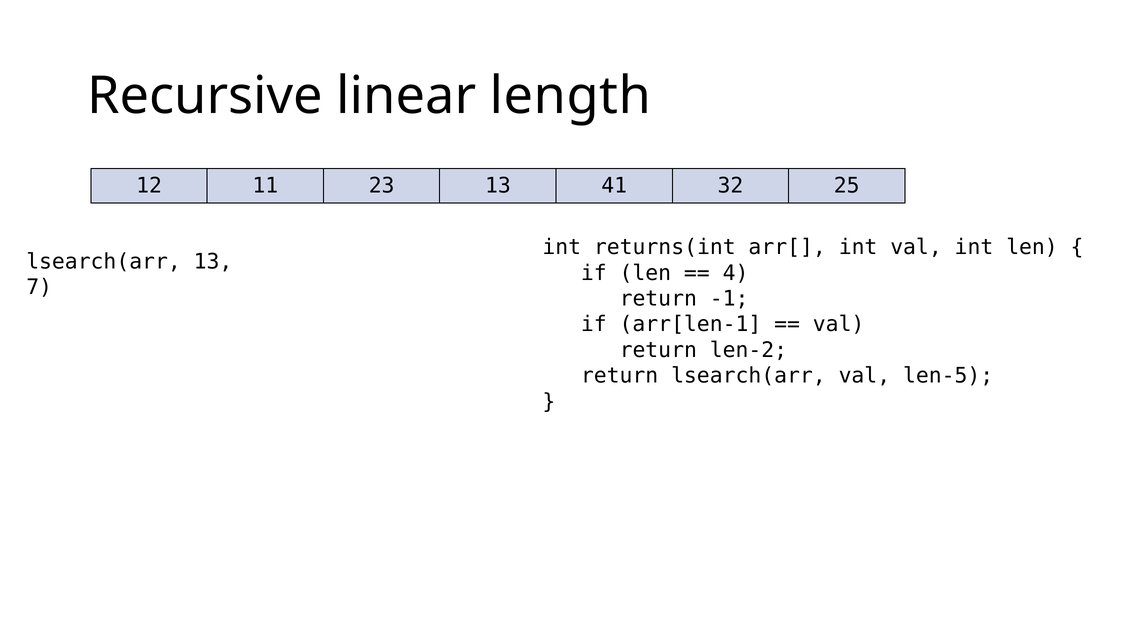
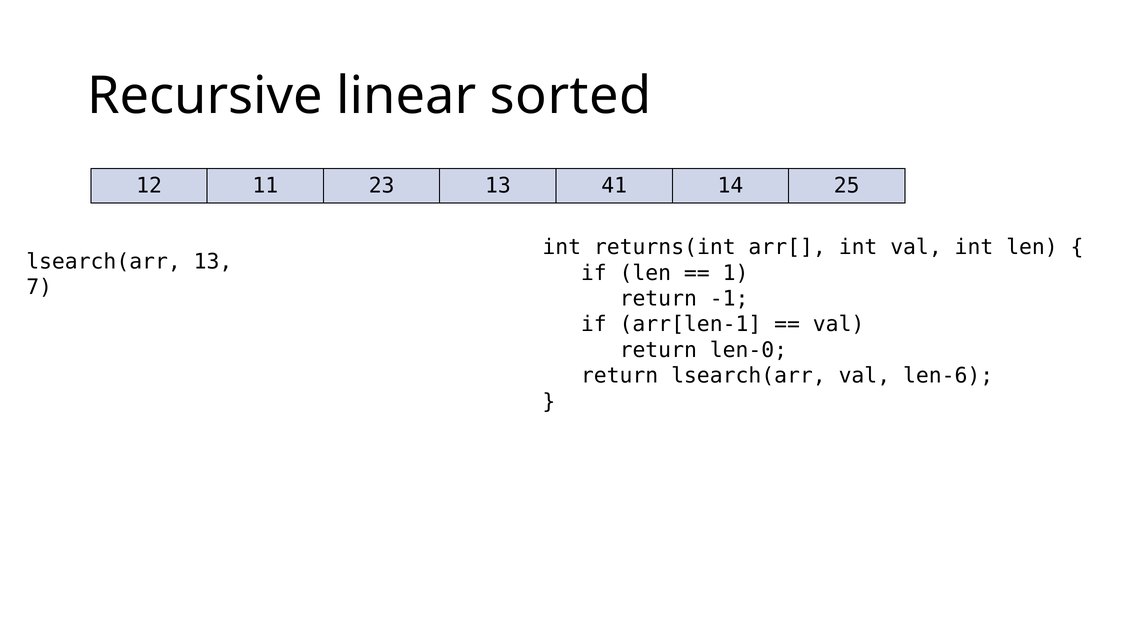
length: length -> sorted (571, 96)
32: 32 -> 14 (730, 186)
4: 4 -> 1 (736, 273)
len-2: len-2 -> len-0 (748, 350)
len-5: len-5 -> len-6 (948, 376)
